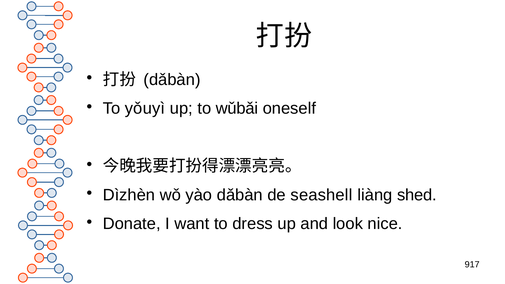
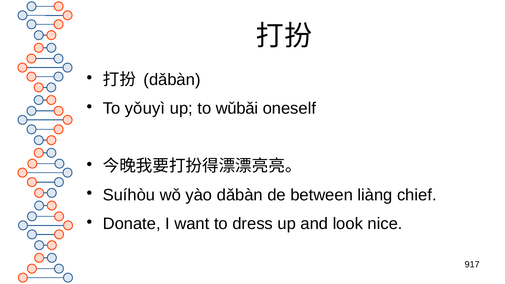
Dìzhèn: Dìzhèn -> Suíhòu (129, 195)
seashell: seashell -> between (322, 195)
shed: shed -> chief (417, 195)
